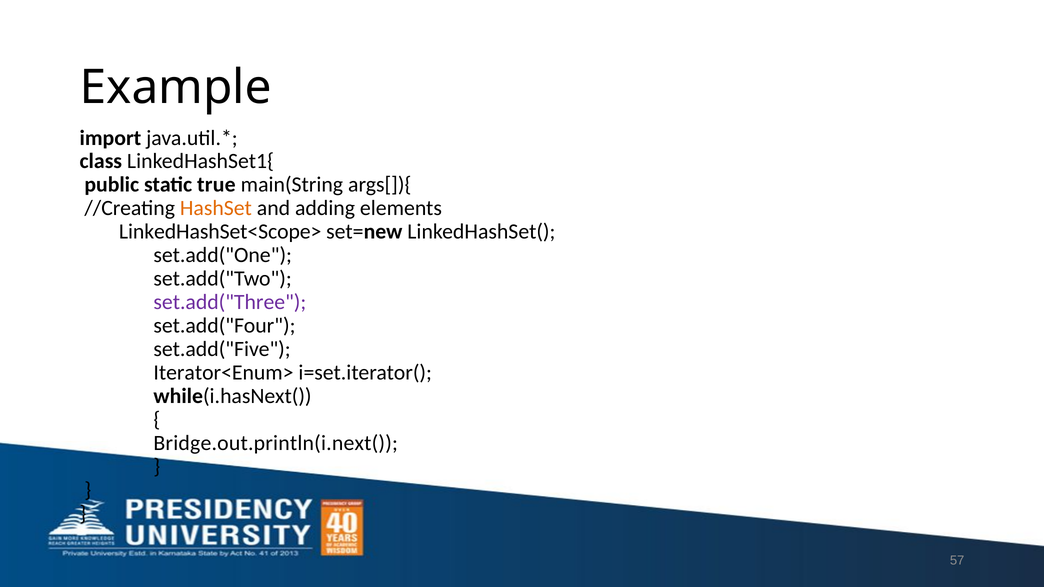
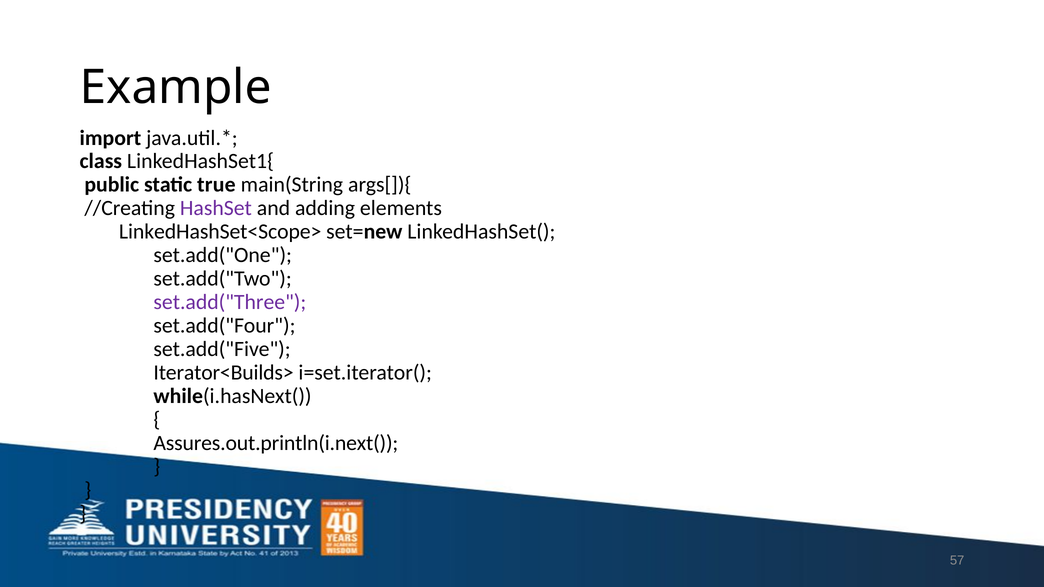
HashSet colour: orange -> purple (216, 208)
Iterator<Enum>: Iterator<Enum> -> Iterator<Builds> (224, 373)
Bridge.out.println(i.next(: Bridge.out.println(i.next( -> Assures.out.println(i.next( (276, 443)
